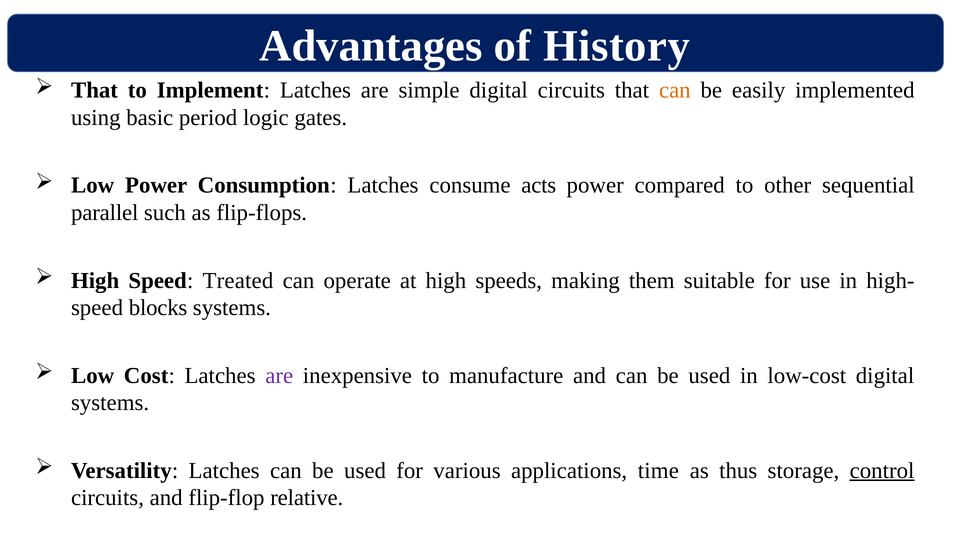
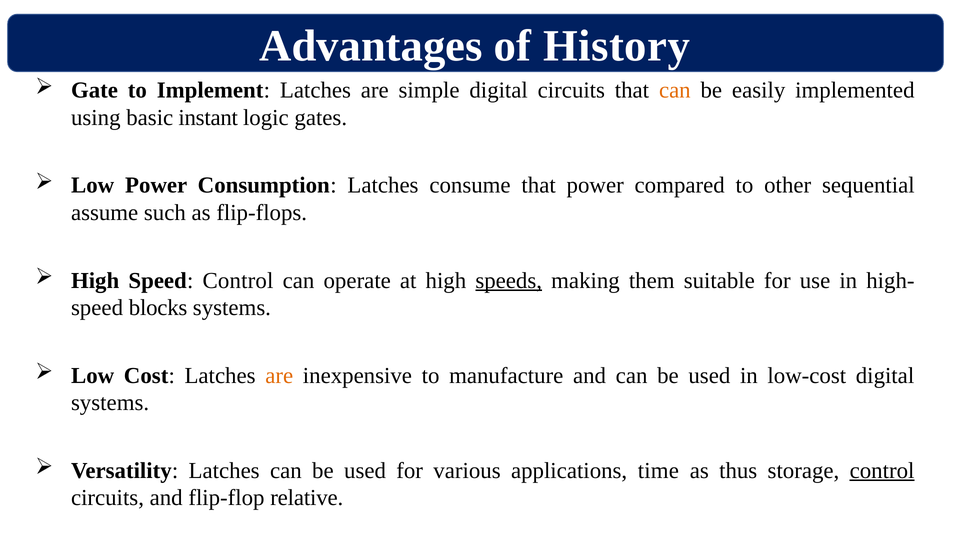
That: That -> Gate (95, 90)
period: period -> instant (208, 118)
consume acts: acts -> that (539, 185)
parallel: parallel -> assume (105, 213)
Speed Treated: Treated -> Control (238, 280)
speeds underline: none -> present (509, 280)
are colour: purple -> orange (279, 375)
